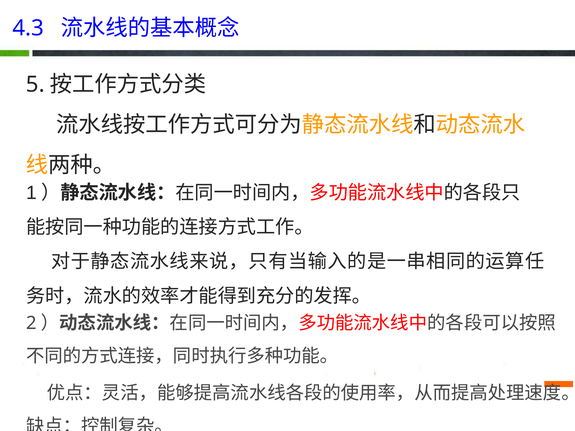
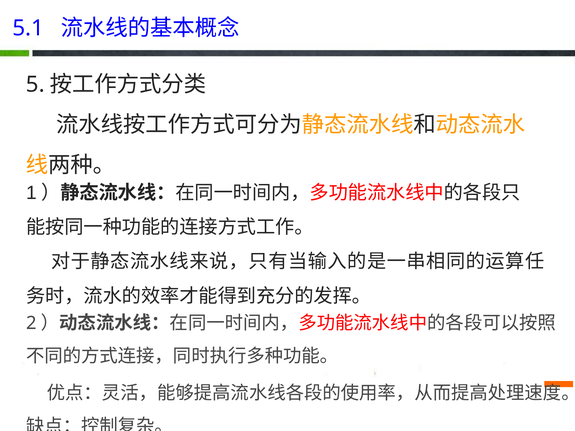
4.3: 4.3 -> 5.1 (28, 28)
